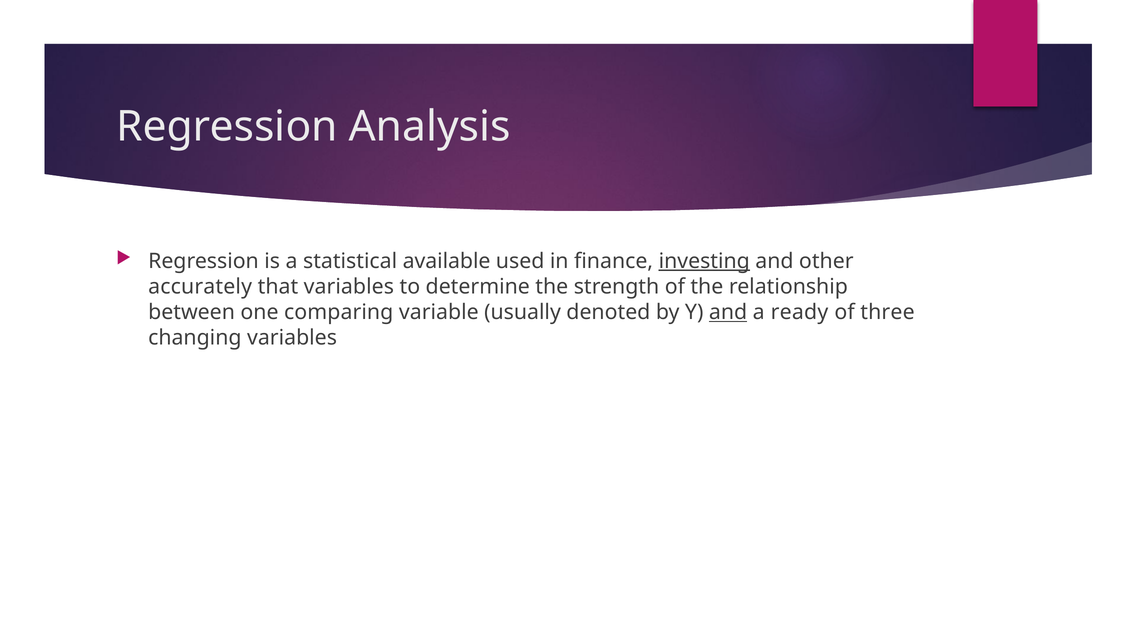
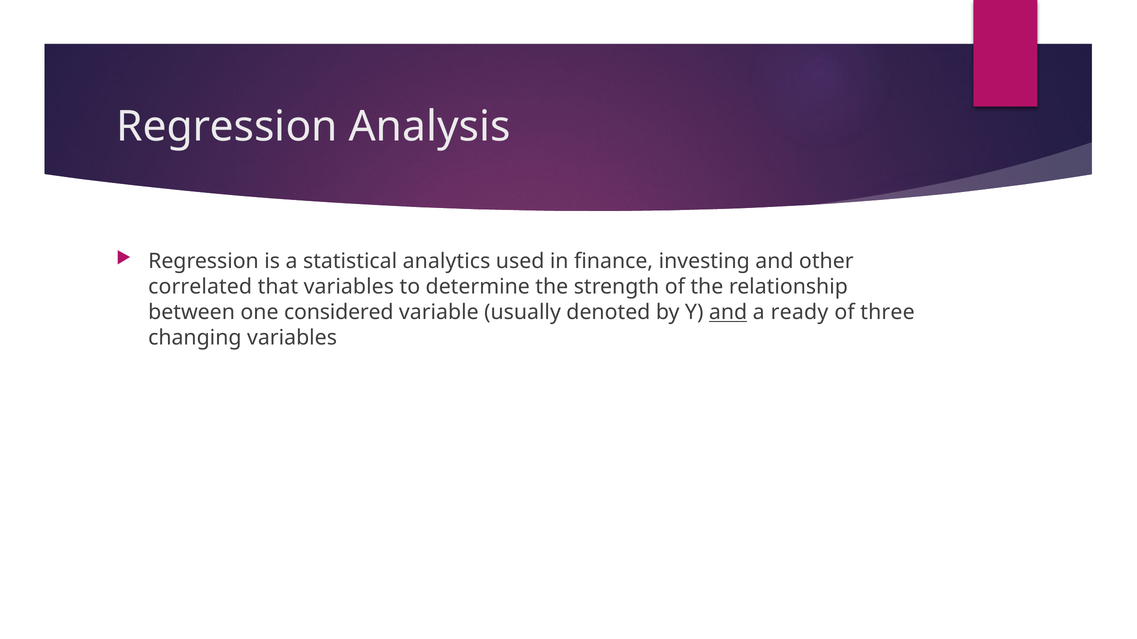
available: available -> analytics (447, 261)
investing underline: present -> none (704, 261)
accurately: accurately -> correlated (200, 287)
comparing: comparing -> considered (339, 313)
